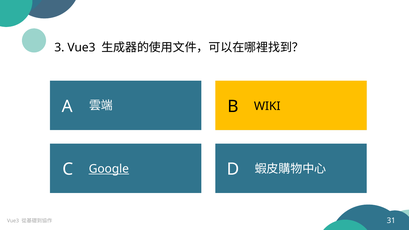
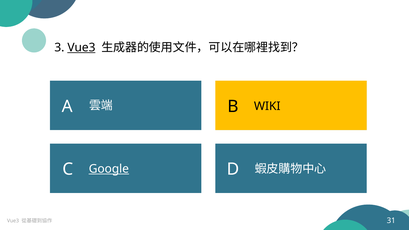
Vue3 underline: none -> present (81, 47)
